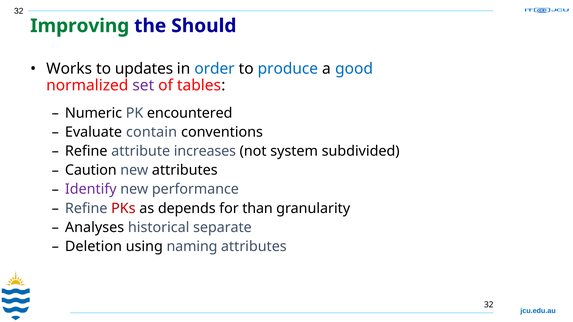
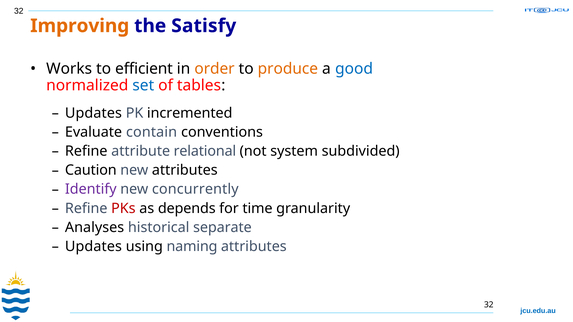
Improving colour: green -> orange (80, 26)
Should: Should -> Satisfy (204, 26)
updates: updates -> efficient (144, 69)
order colour: blue -> orange (215, 69)
produce colour: blue -> orange (288, 69)
set colour: purple -> blue (143, 85)
Numeric: Numeric -> Updates (93, 113)
encountered: encountered -> incremented (190, 113)
increases: increases -> relational (205, 151)
performance: performance -> concurrently (195, 189)
than: than -> time (257, 209)
Deletion: Deletion -> Updates (93, 247)
